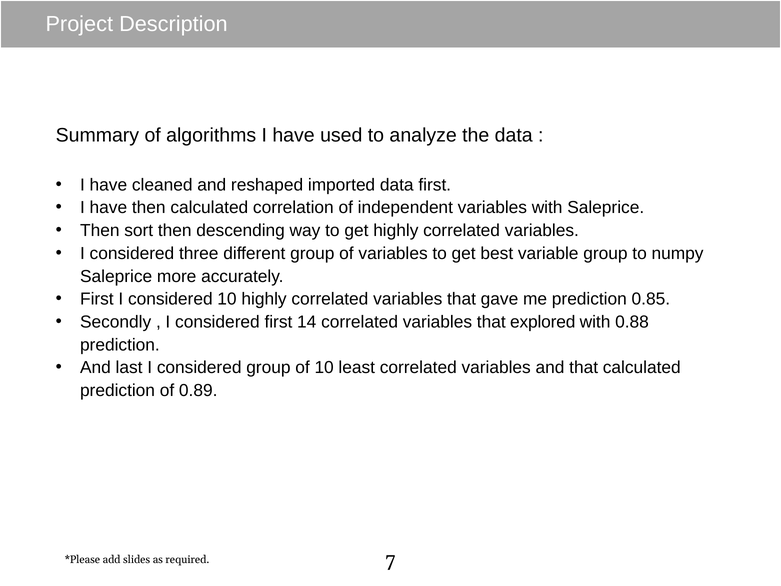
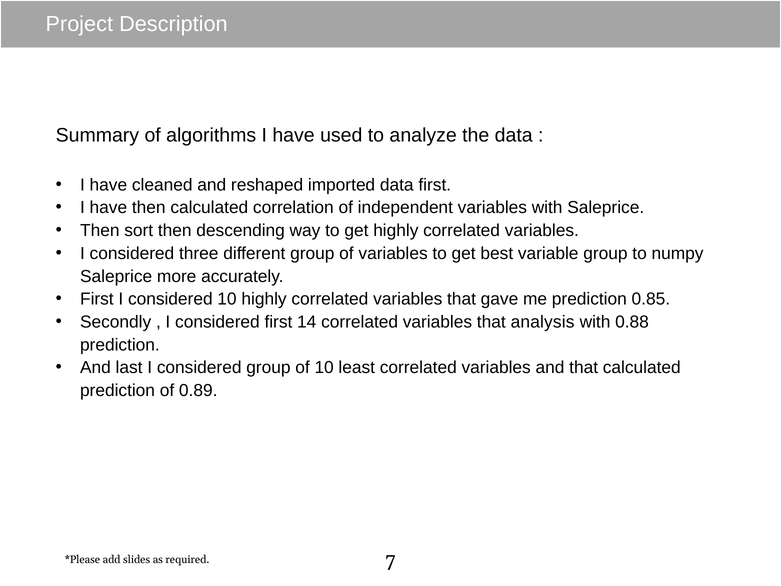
explored: explored -> analysis (543, 322)
